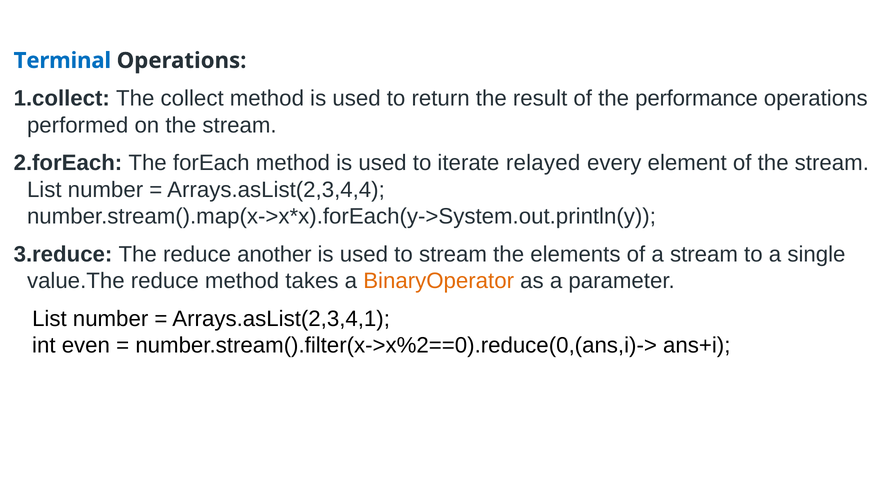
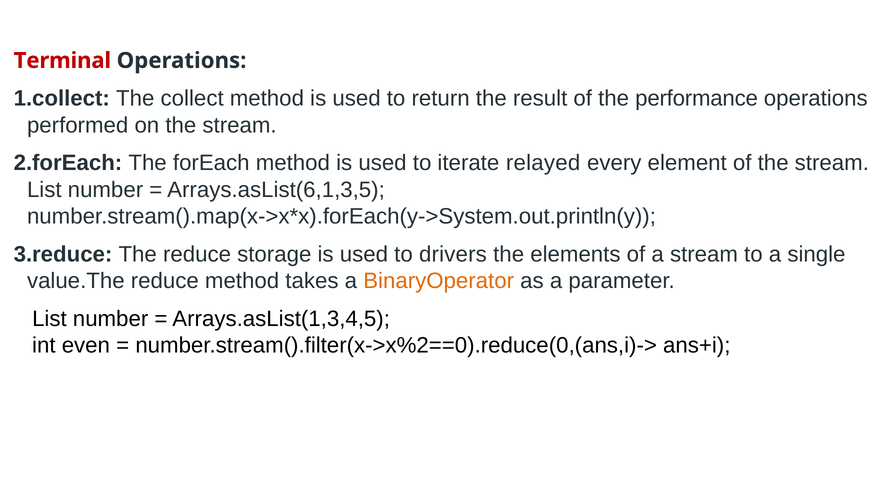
Terminal colour: blue -> red (62, 61)
Arrays.asList(2,3,4,4: Arrays.asList(2,3,4,4 -> Arrays.asList(6,1,3,5 (276, 190)
another: another -> storage (274, 254)
to stream: stream -> drivers (453, 254)
Arrays.asList(2,3,4,1: Arrays.asList(2,3,4,1 -> Arrays.asList(1,3,4,5 (281, 319)
